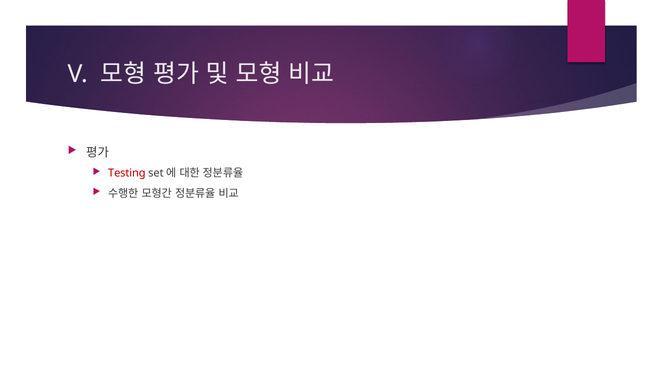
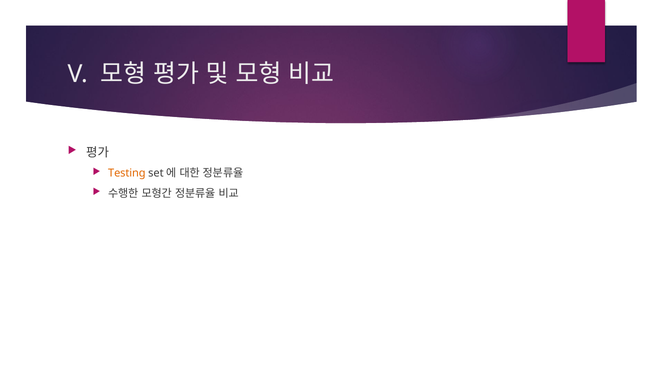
Testing colour: red -> orange (127, 173)
